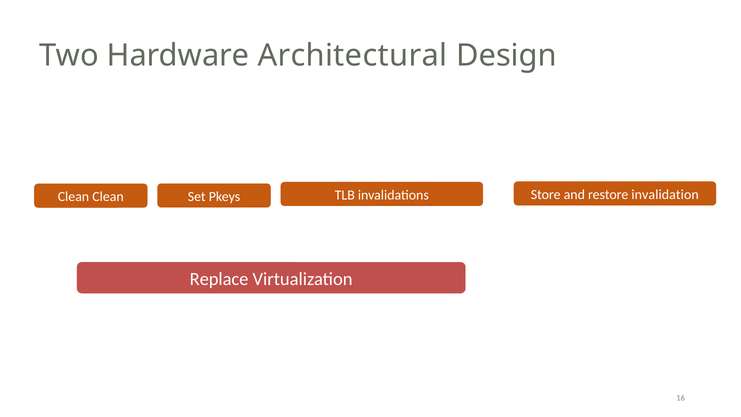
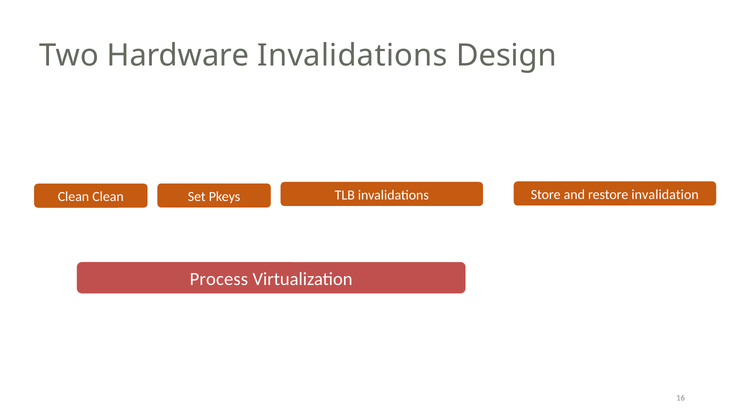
Hardware Architectural: Architectural -> Invalidations (352, 56)
Replace: Replace -> Process (219, 279)
